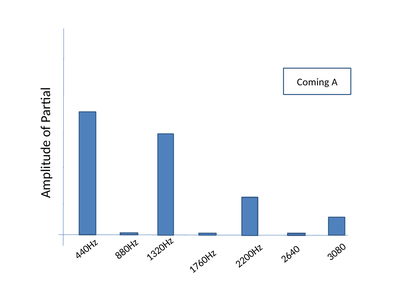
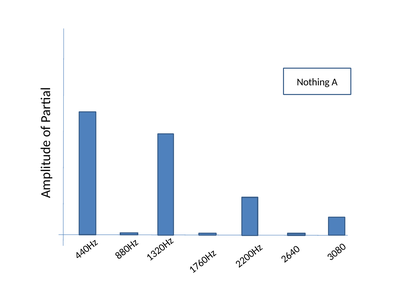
Coming: Coming -> Nothing (313, 82)
